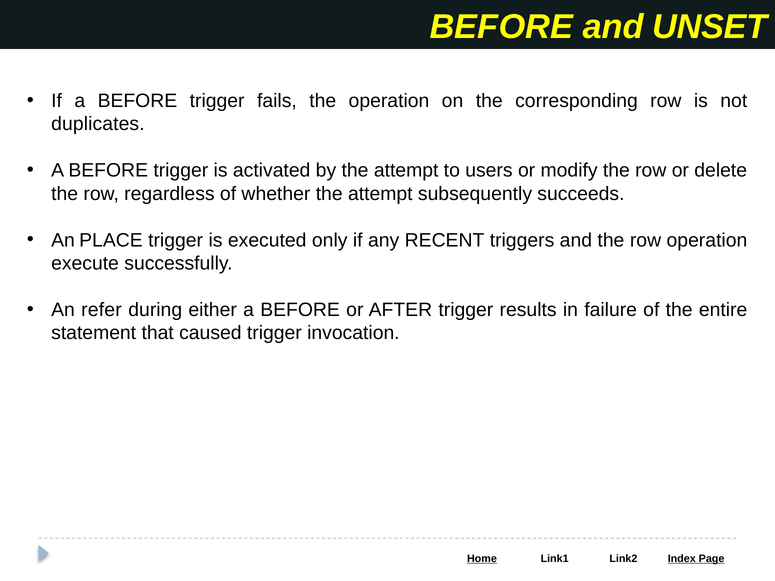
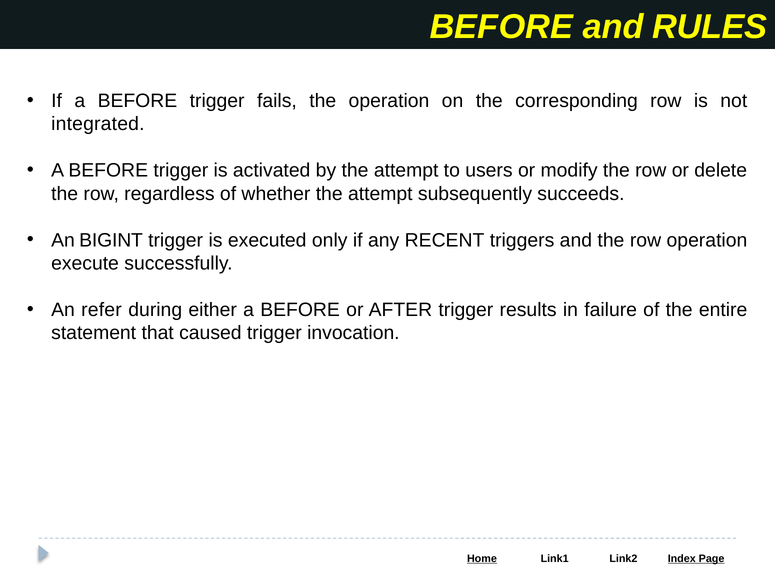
UNSET: UNSET -> RULES (710, 27)
duplicates: duplicates -> integrated (98, 124)
PLACE: PLACE -> BIGINT (111, 240)
